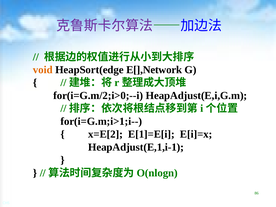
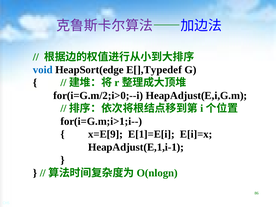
void colour: orange -> blue (43, 70)
E[],Network: E[],Network -> E[],Typedef (154, 70)
x=E[2: x=E[2 -> x=E[9 (105, 134)
